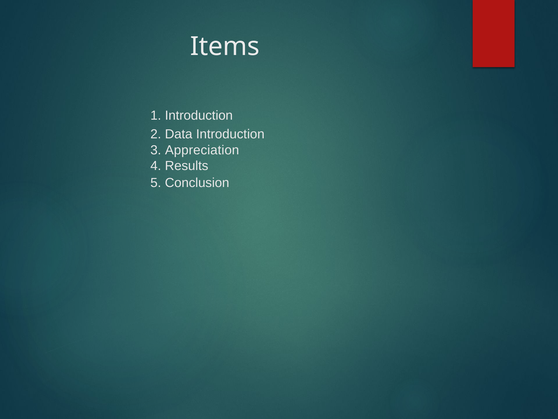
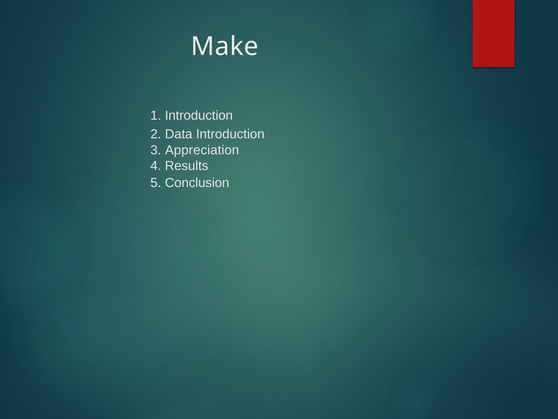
Items: Items -> Make (225, 47)
